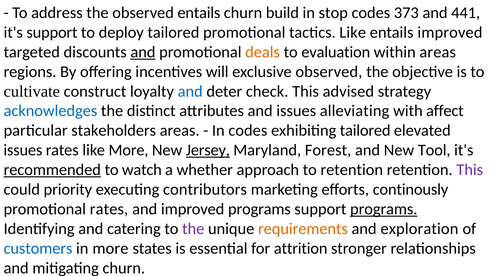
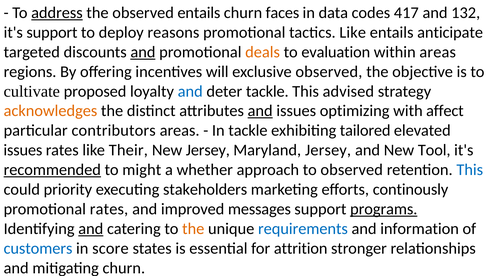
address underline: none -> present (57, 13)
build: build -> faces (282, 13)
stop: stop -> data (333, 13)
373: 373 -> 417 (406, 13)
441: 441 -> 132 (466, 13)
deploy tailored: tailored -> reasons (173, 32)
entails improved: improved -> anticipate (450, 32)
construct: construct -> proposed (95, 91)
deter check: check -> tackle (267, 91)
acknowledges colour: blue -> orange (50, 111)
and underline: none -> present (260, 111)
alleviating: alleviating -> optimizing (355, 111)
stakeholders: stakeholders -> contributors (114, 131)
In codes: codes -> tackle (248, 131)
like More: More -> Their (128, 150)
Jersey underline: present -> none (208, 150)
Maryland Forest: Forest -> Jersey (328, 150)
watch: watch -> might (142, 170)
to retention: retention -> observed (352, 170)
This colour: purple -> blue (470, 170)
contributors: contributors -> stakeholders (205, 190)
improved programs: programs -> messages (259, 209)
and underline: none -> present (91, 229)
the colour: purple -> orange (193, 229)
requirements colour: orange -> blue (303, 229)
exploration: exploration -> information (420, 229)
in more: more -> score (110, 248)
